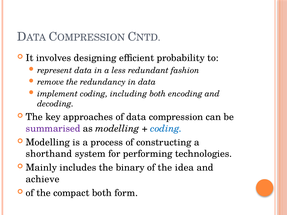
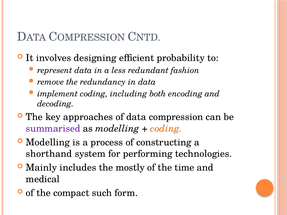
coding colour: blue -> orange (166, 129)
binary: binary -> mostly (130, 168)
idea: idea -> time (184, 168)
achieve: achieve -> medical (43, 179)
compact both: both -> such (102, 193)
